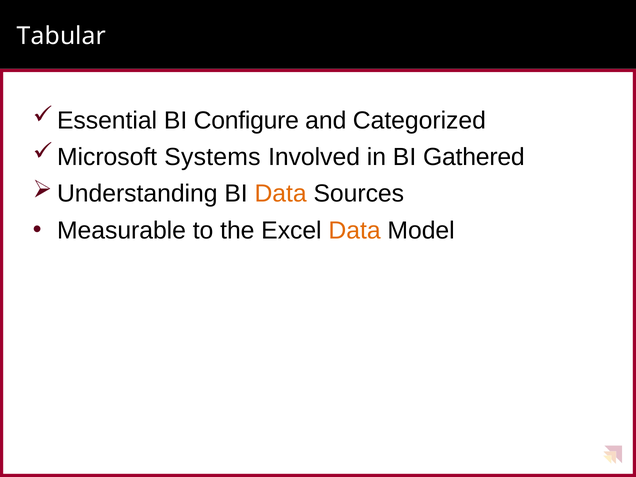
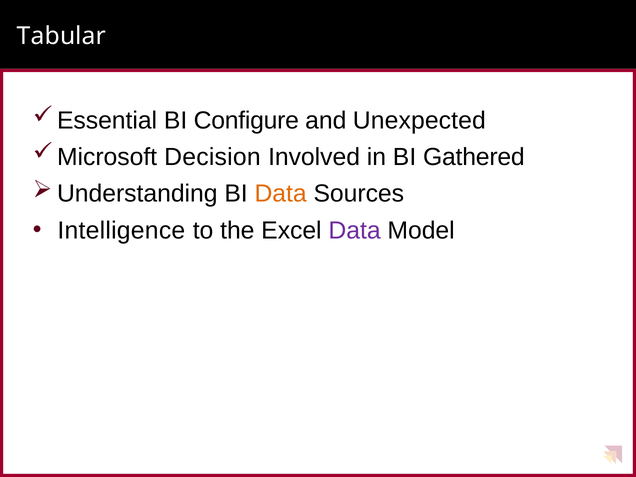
Categorized: Categorized -> Unexpected (419, 120)
Systems: Systems -> Decision (212, 157)
Measurable: Measurable -> Intelligence (121, 231)
Data colour: orange -> purple (355, 231)
